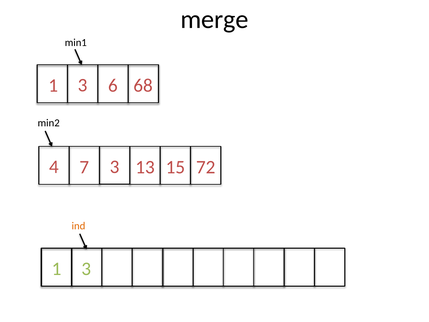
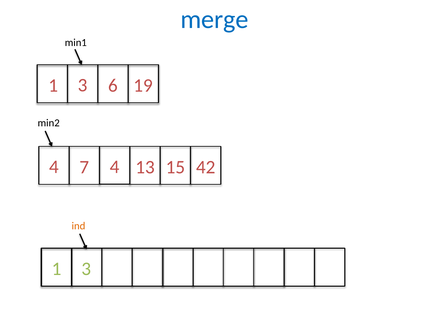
merge colour: black -> blue (215, 19)
68: 68 -> 19 (143, 85)
4 3: 3 -> 4 (115, 167)
72: 72 -> 42 (206, 167)
